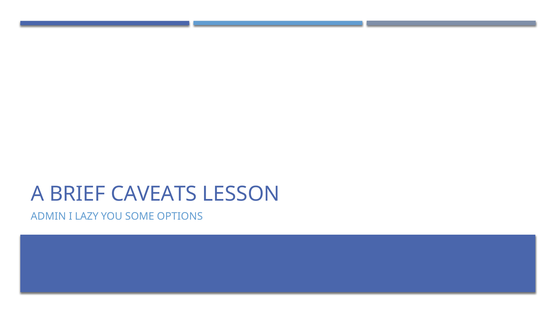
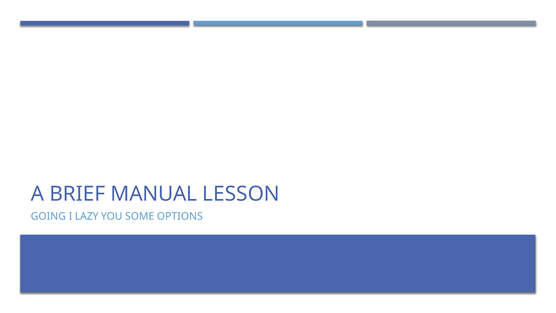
CAVEATS: CAVEATS -> MANUAL (154, 194)
ADMIN: ADMIN -> GOING (48, 216)
